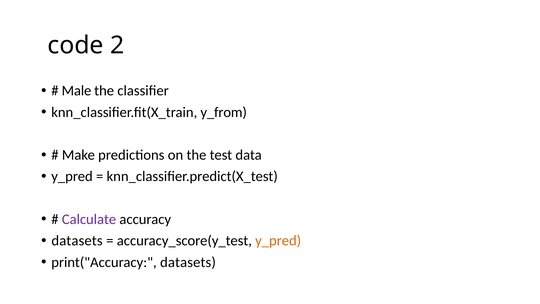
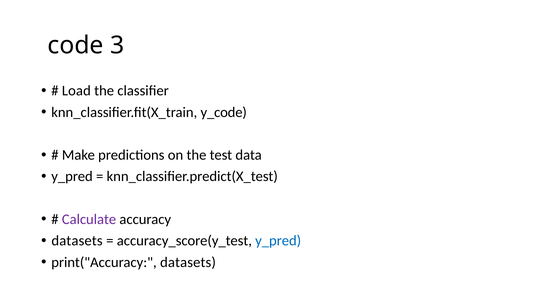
2: 2 -> 3 (117, 45)
Male: Male -> Load (76, 91)
y_from: y_from -> y_code (224, 112)
y_pred colour: orange -> blue (278, 241)
